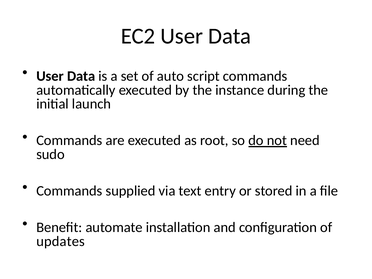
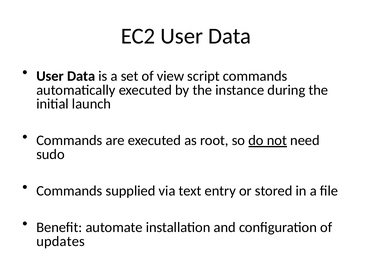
auto: auto -> view (171, 76)
